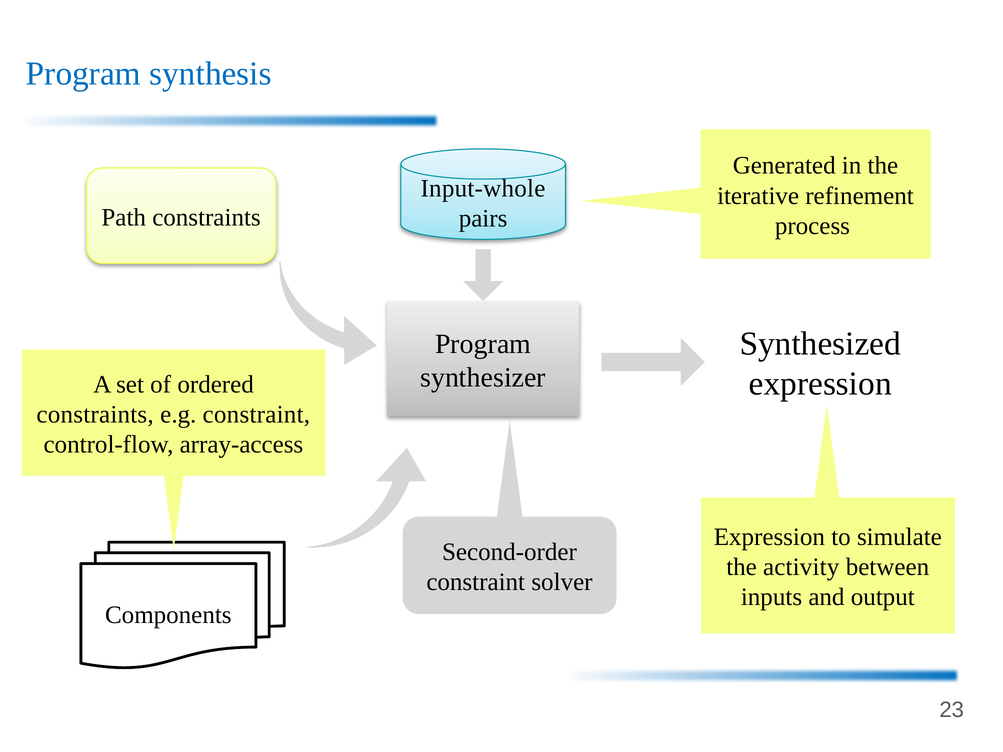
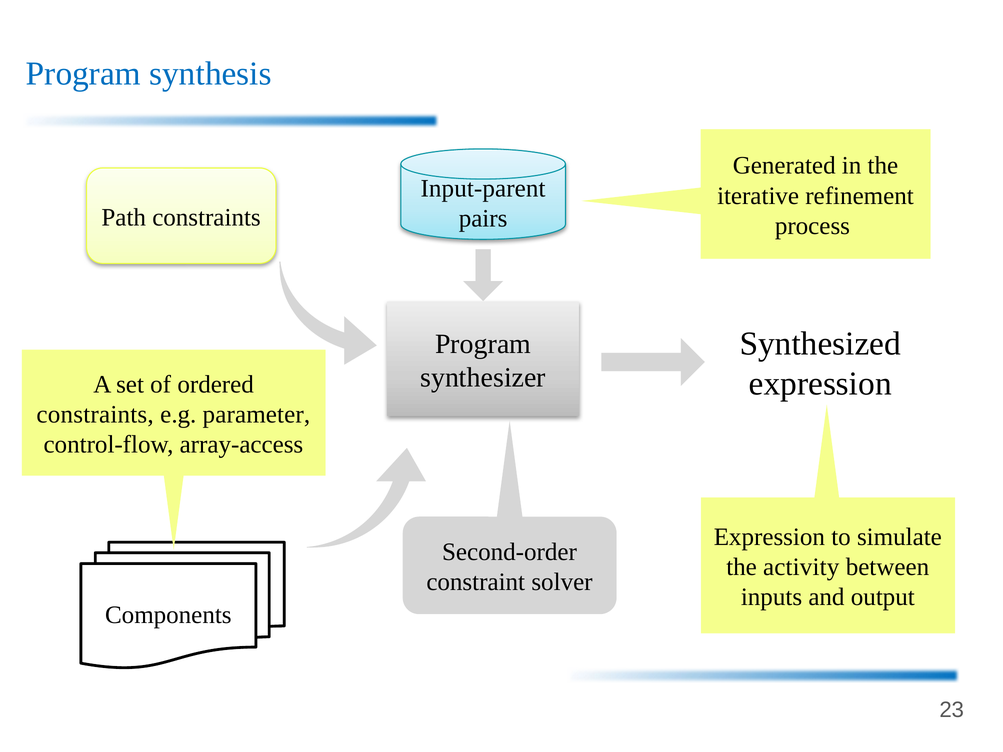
Input-whole: Input-whole -> Input-parent (483, 188)
e.g constraint: constraint -> parameter (256, 415)
